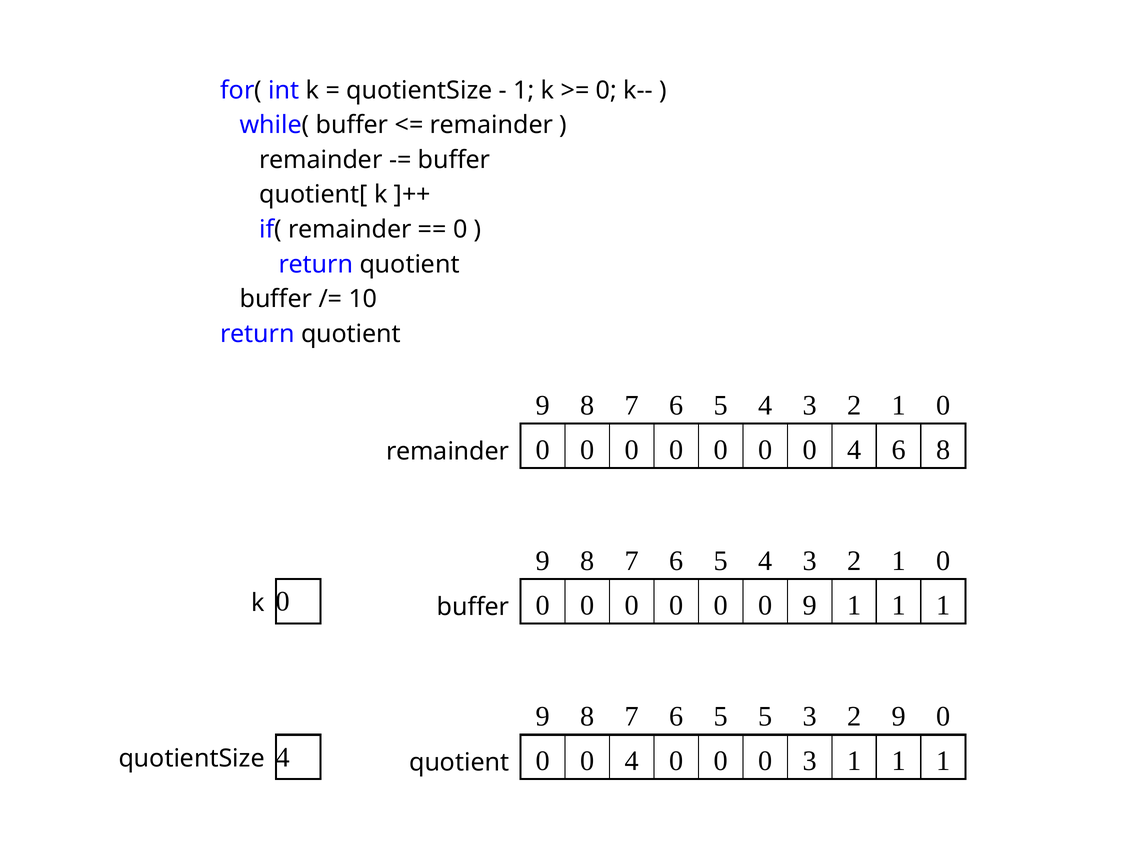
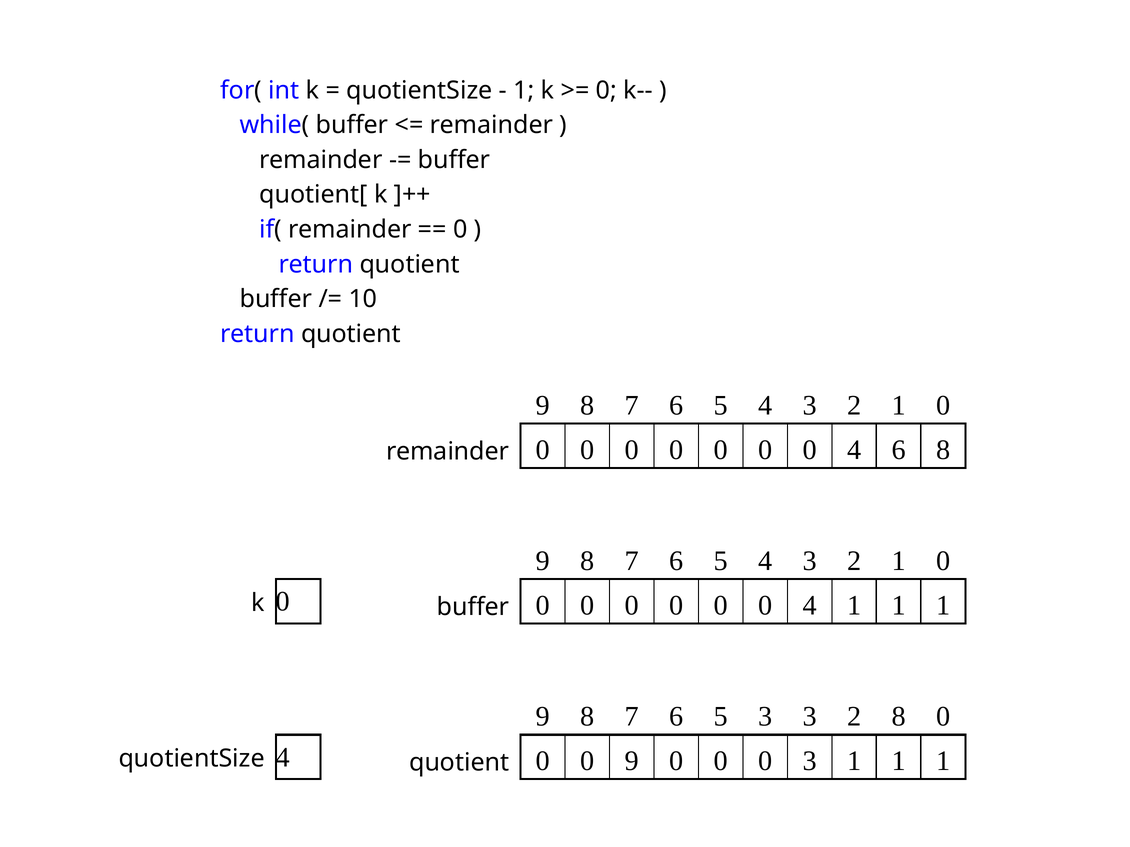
9: 9 -> 4 (810, 606)
5 5: 5 -> 3 (765, 717)
2 9: 9 -> 8 (899, 717)
quotient 0 0 4: 4 -> 9 (632, 762)
